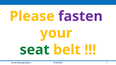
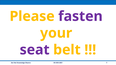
seat colour: green -> purple (35, 50)
